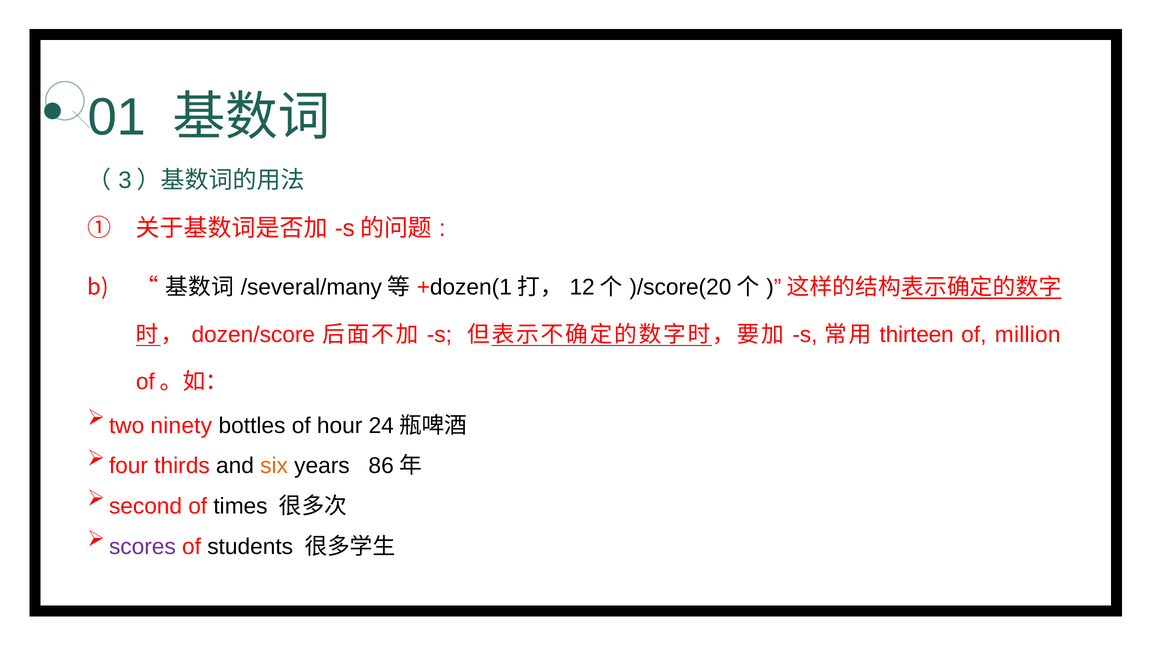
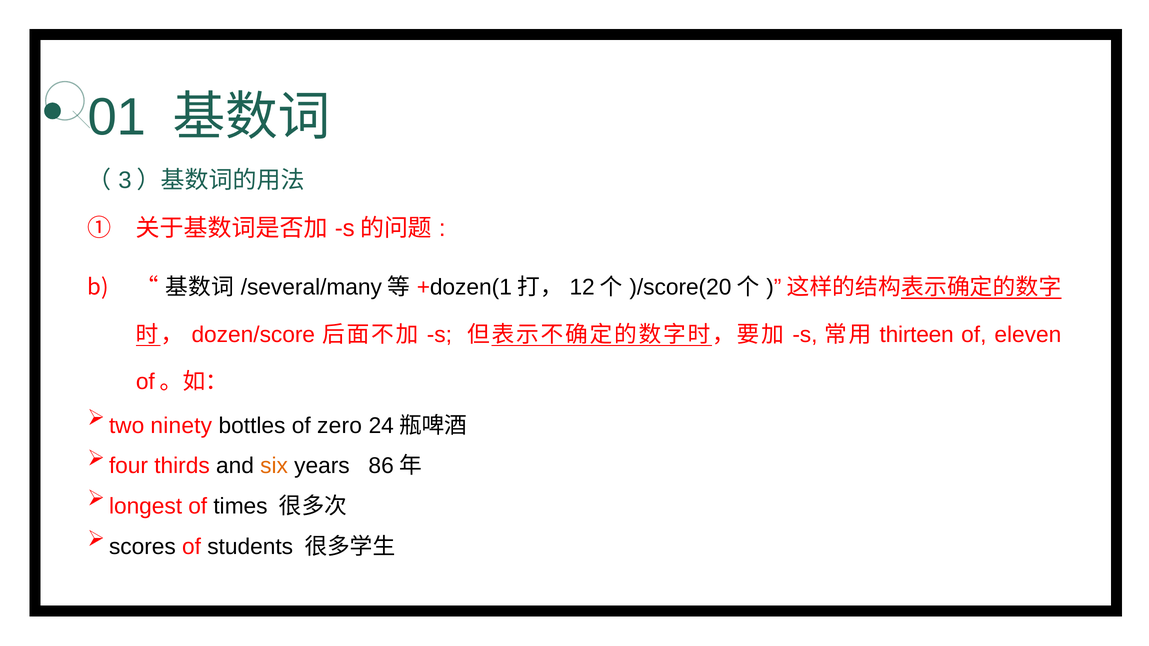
million: million -> eleven (1028, 335)
hour: hour -> zero (339, 426)
second: second -> longest (146, 507)
scores colour: purple -> black (142, 547)
